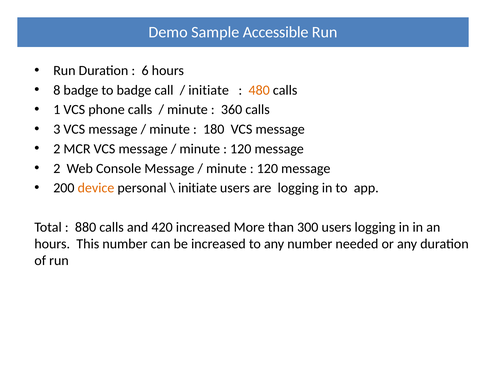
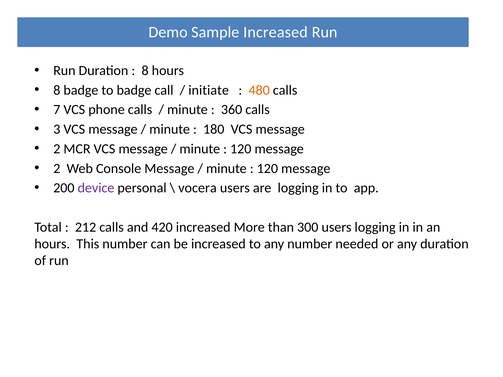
Sample Accessible: Accessible -> Increased (275, 32)
6: 6 -> 8 (145, 71)
1: 1 -> 7 (57, 110)
device colour: orange -> purple (96, 188)
initiate: initiate -> vocera (197, 188)
880: 880 -> 212 (86, 227)
